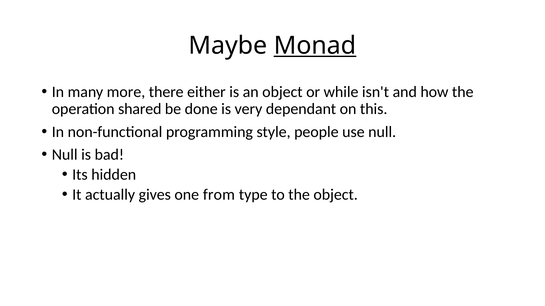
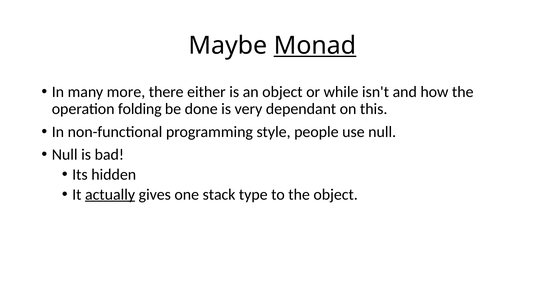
shared: shared -> folding (140, 109)
actually underline: none -> present (110, 195)
from: from -> stack (219, 195)
